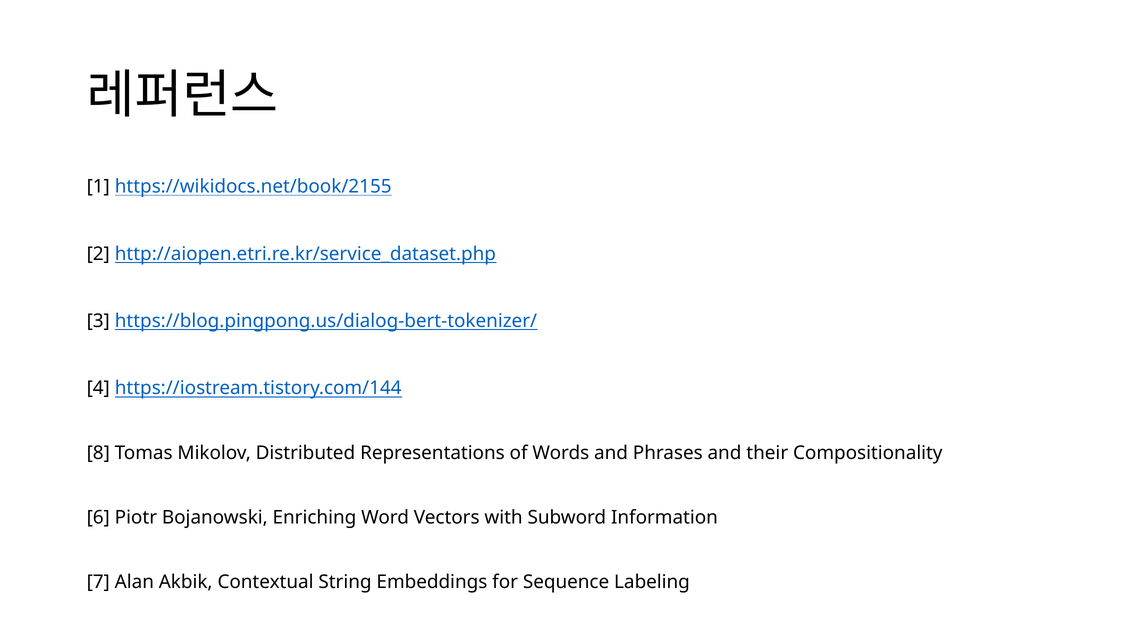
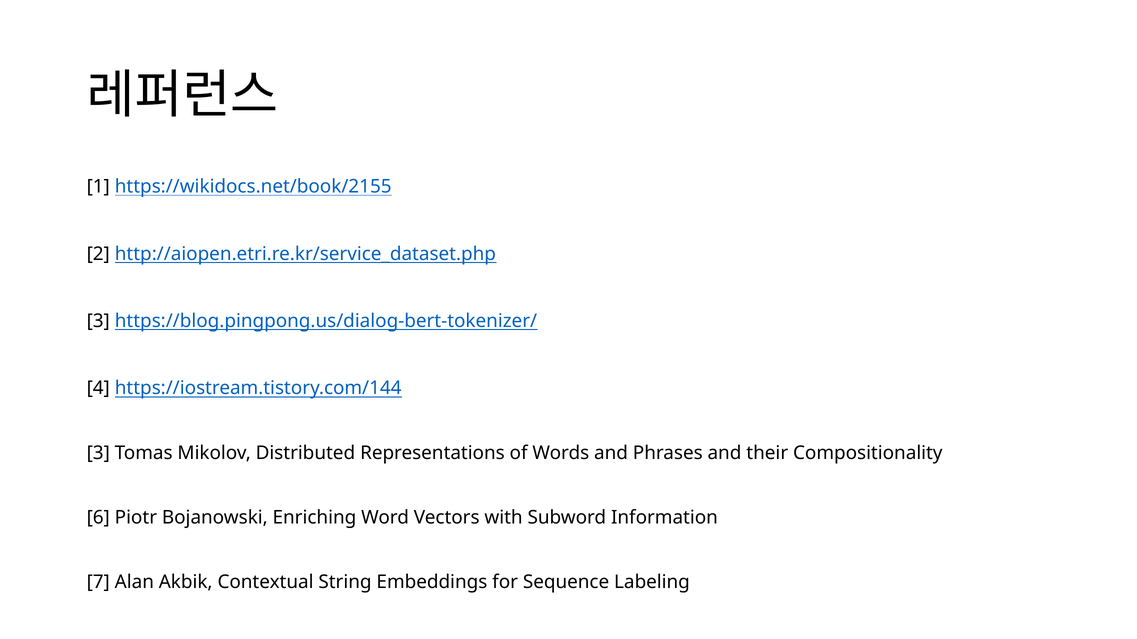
8: 8 -> 3 (98, 454)
